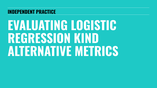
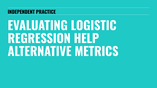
KIND: KIND -> HELP (86, 39)
